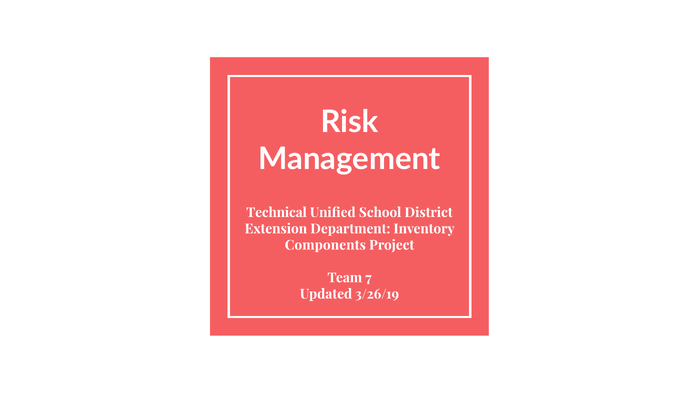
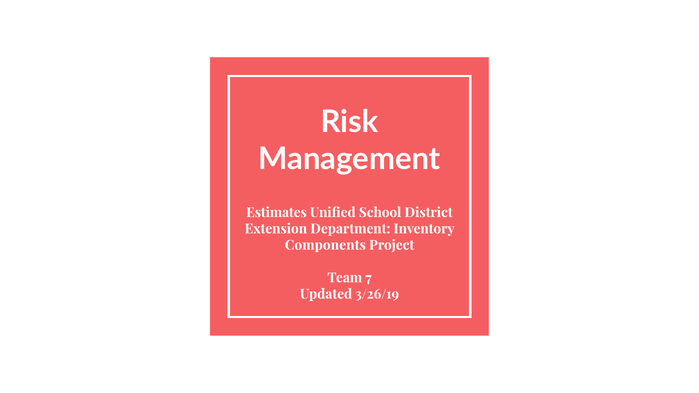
Technical: Technical -> Estimates (276, 213)
